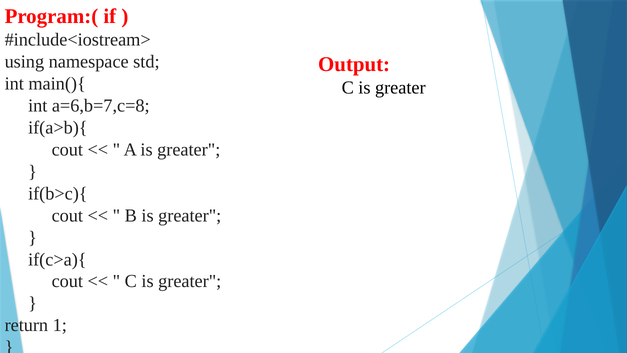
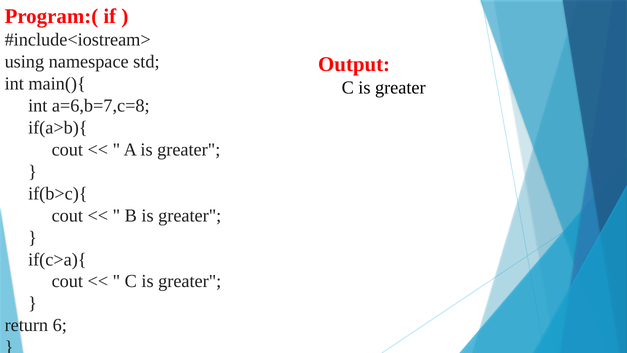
1: 1 -> 6 (60, 325)
